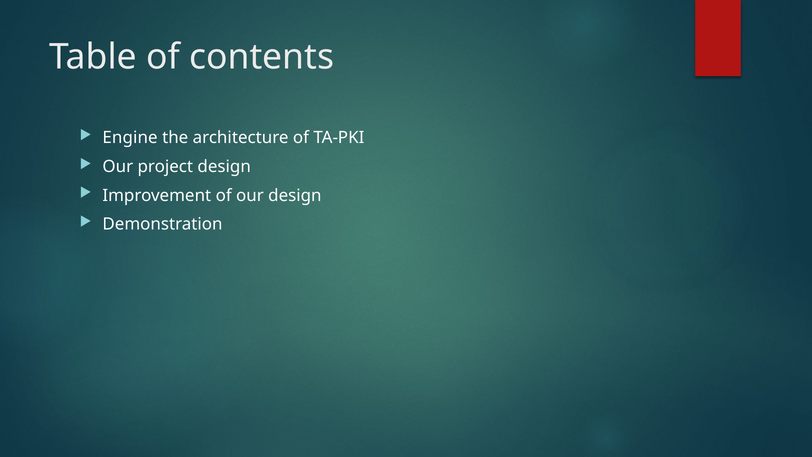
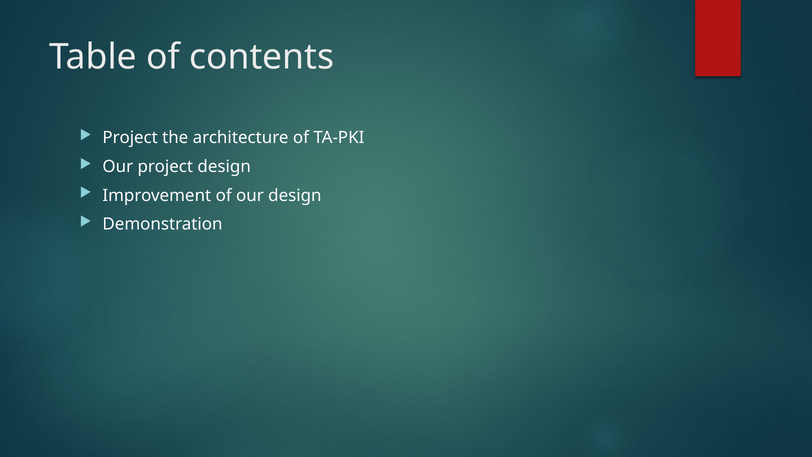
Engine: Engine -> Project (130, 138)
